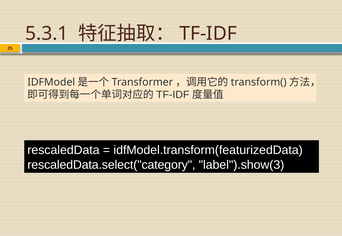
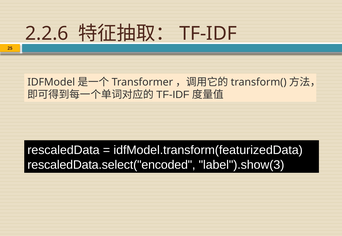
5.3.1: 5.3.1 -> 2.2.6 (47, 34)
rescaledData.select("category: rescaledData.select("category -> rescaledData.select("encoded (111, 165)
